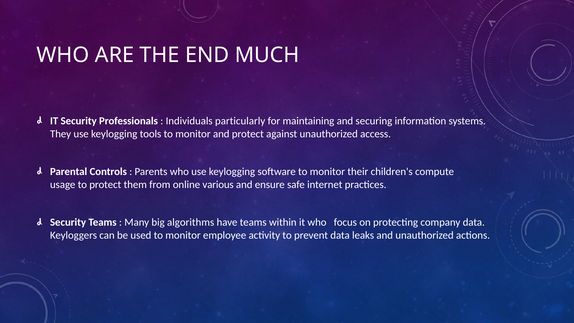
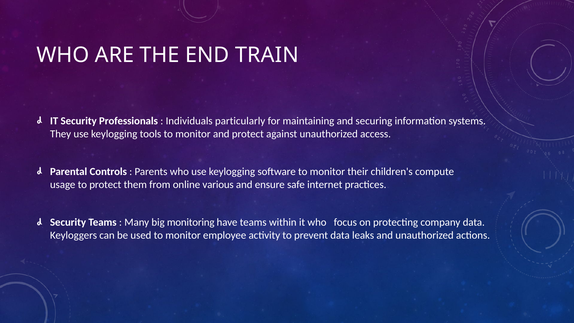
MUCH: MUCH -> TRAIN (267, 55)
algorithms: algorithms -> monitoring (191, 222)
